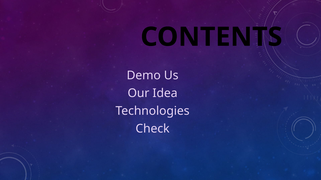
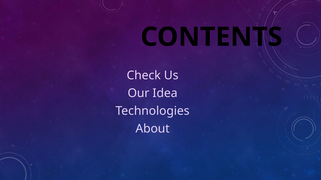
Demo: Demo -> Check (144, 76)
Check: Check -> About (153, 129)
